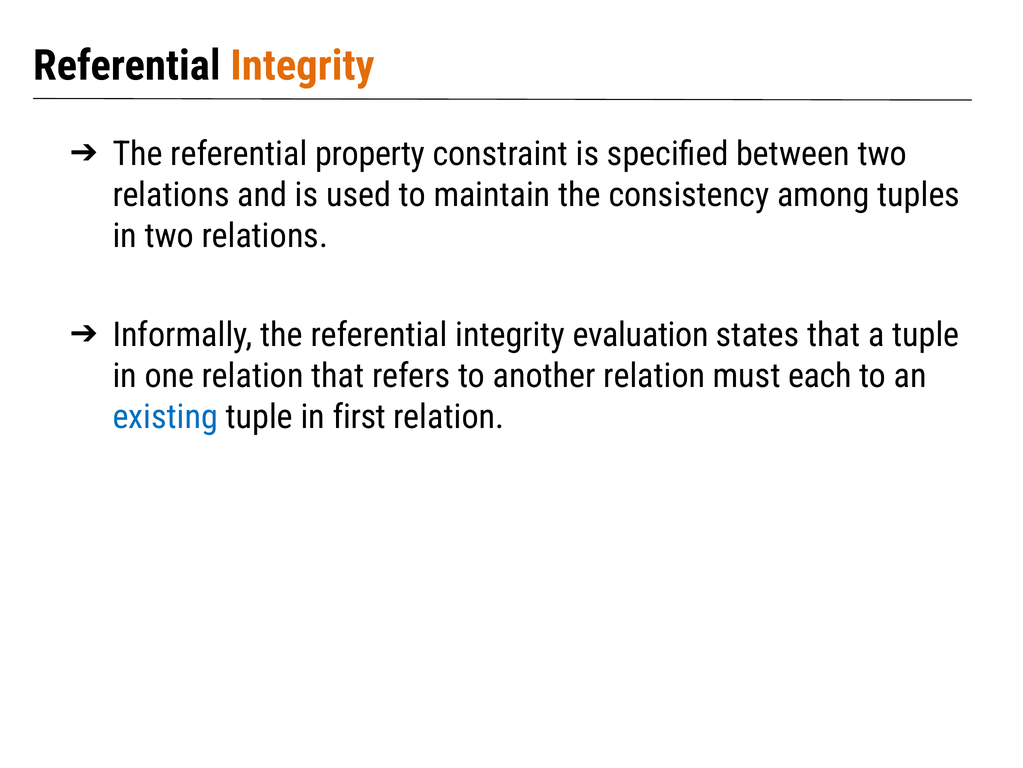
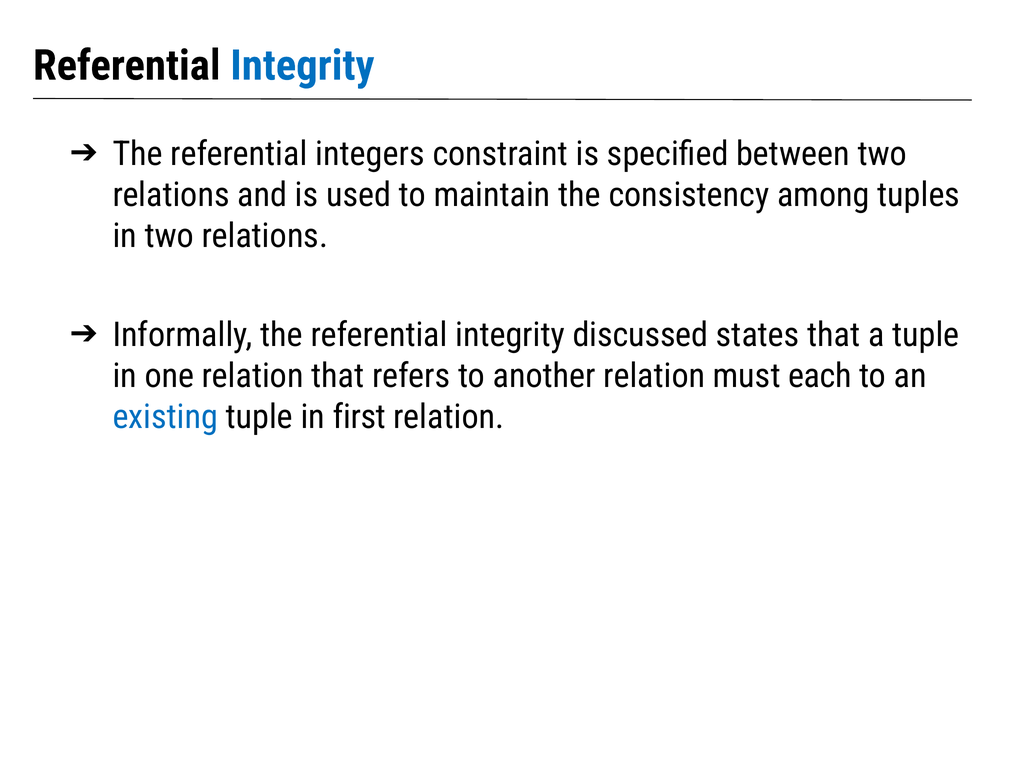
Integrity colour: orange -> blue (302, 66)
property: property -> integers (370, 154)
evaluation: evaluation -> discussed (640, 335)
